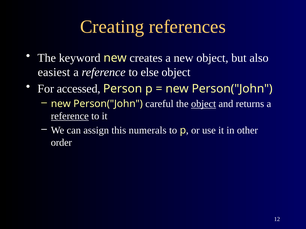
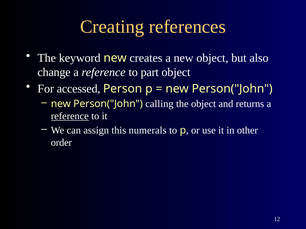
easiest: easiest -> change (54, 72)
else: else -> part (150, 72)
careful: careful -> calling (159, 104)
object underline: present -> none (204, 104)
